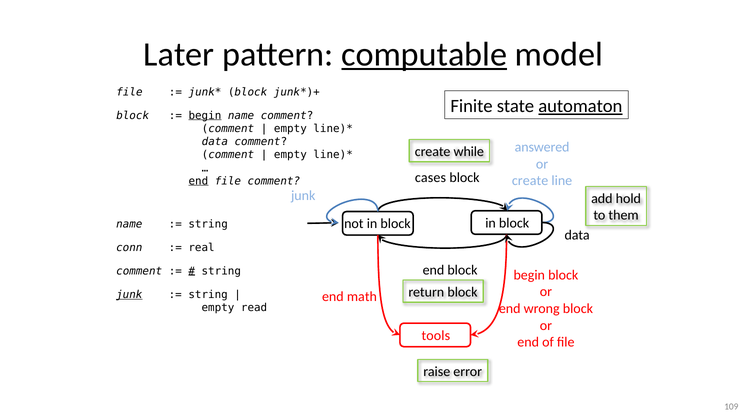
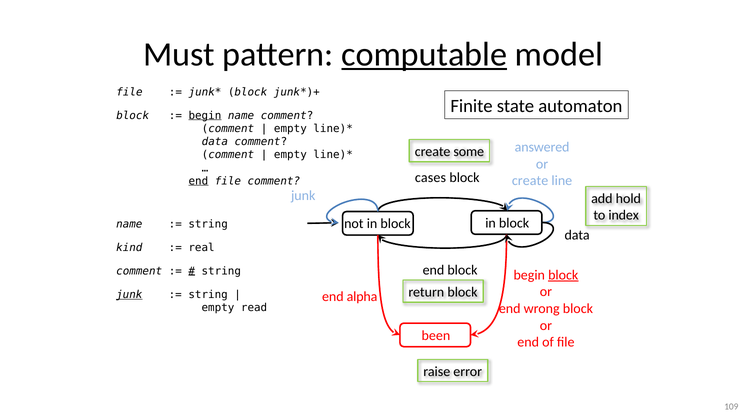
Later: Later -> Must (179, 54)
automaton underline: present -> none (580, 106)
while: while -> some (469, 152)
them: them -> index (624, 215)
conn: conn -> kind (129, 248)
block underline: none -> present (563, 275)
math: math -> alpha (362, 297)
tools: tools -> been (436, 336)
